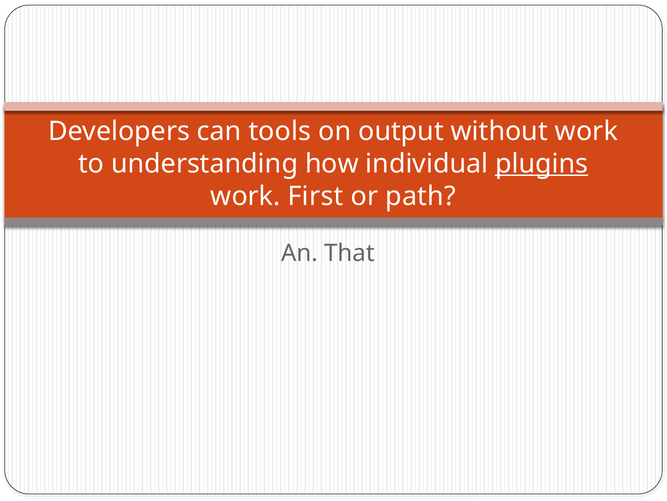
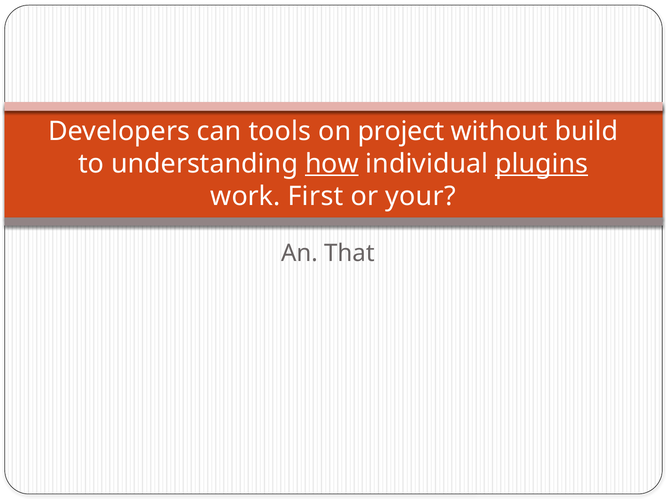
output: output -> project (401, 131)
without work: work -> build (587, 131)
how underline: none -> present (332, 164)
path: path -> your (421, 196)
